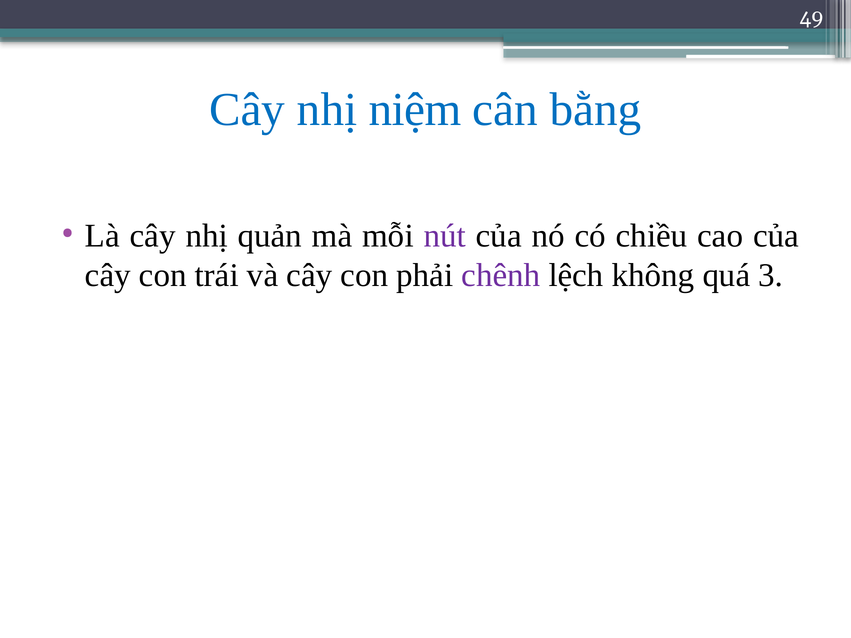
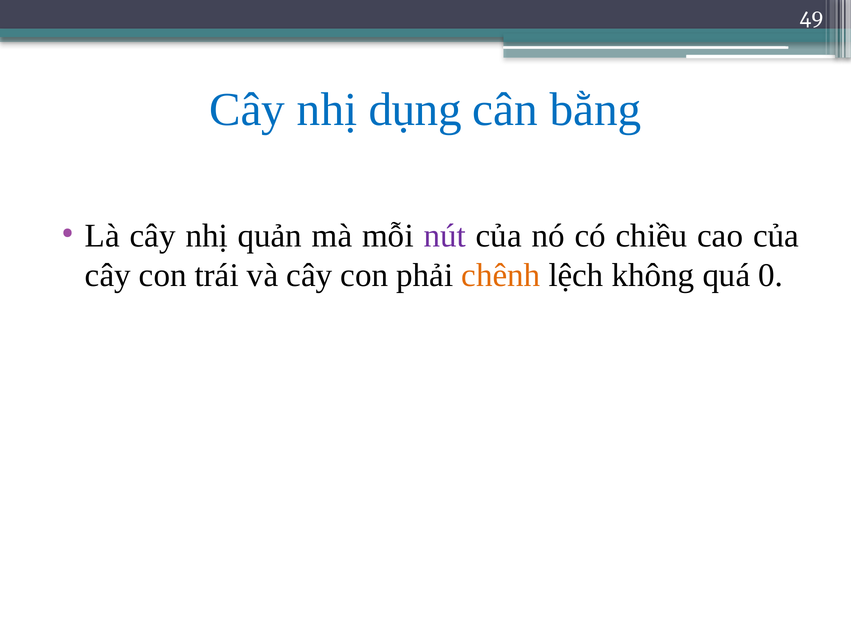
niệm: niệm -> dụng (415, 110)
chênh colour: purple -> orange (501, 275)
3: 3 -> 0 (771, 275)
